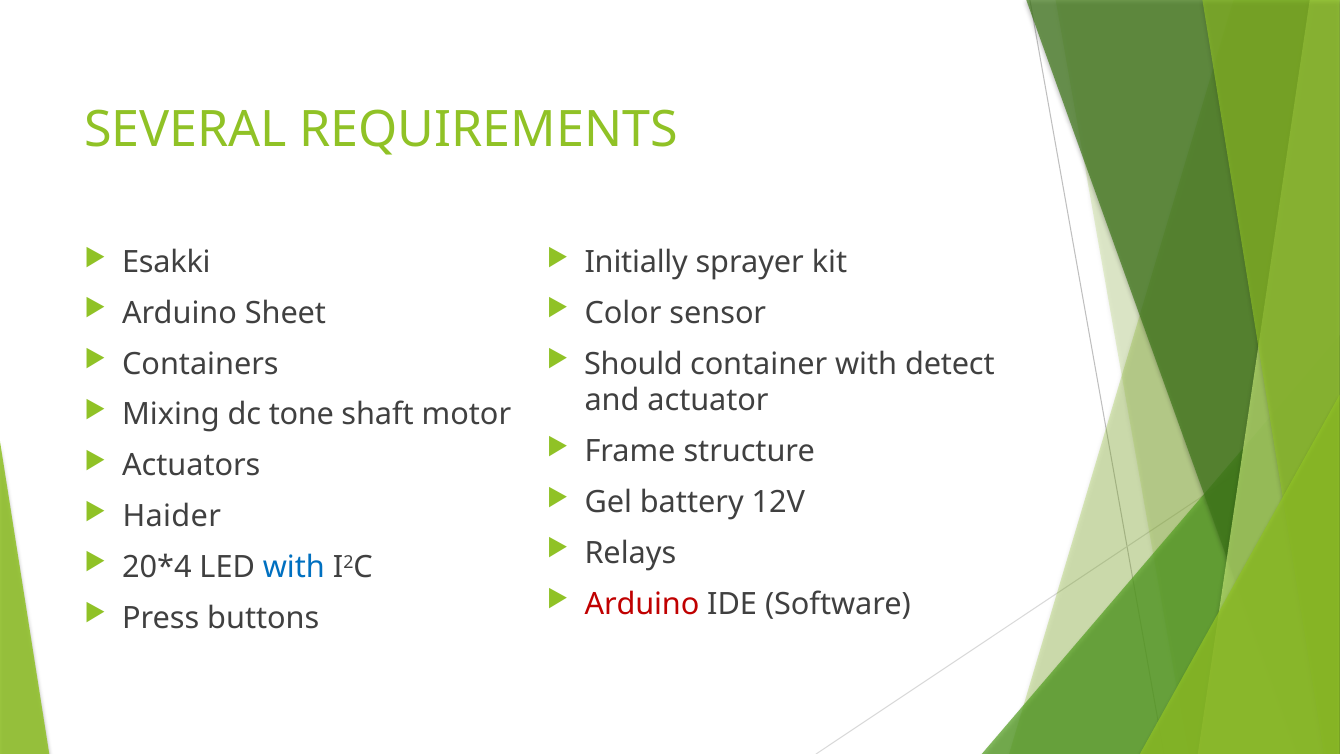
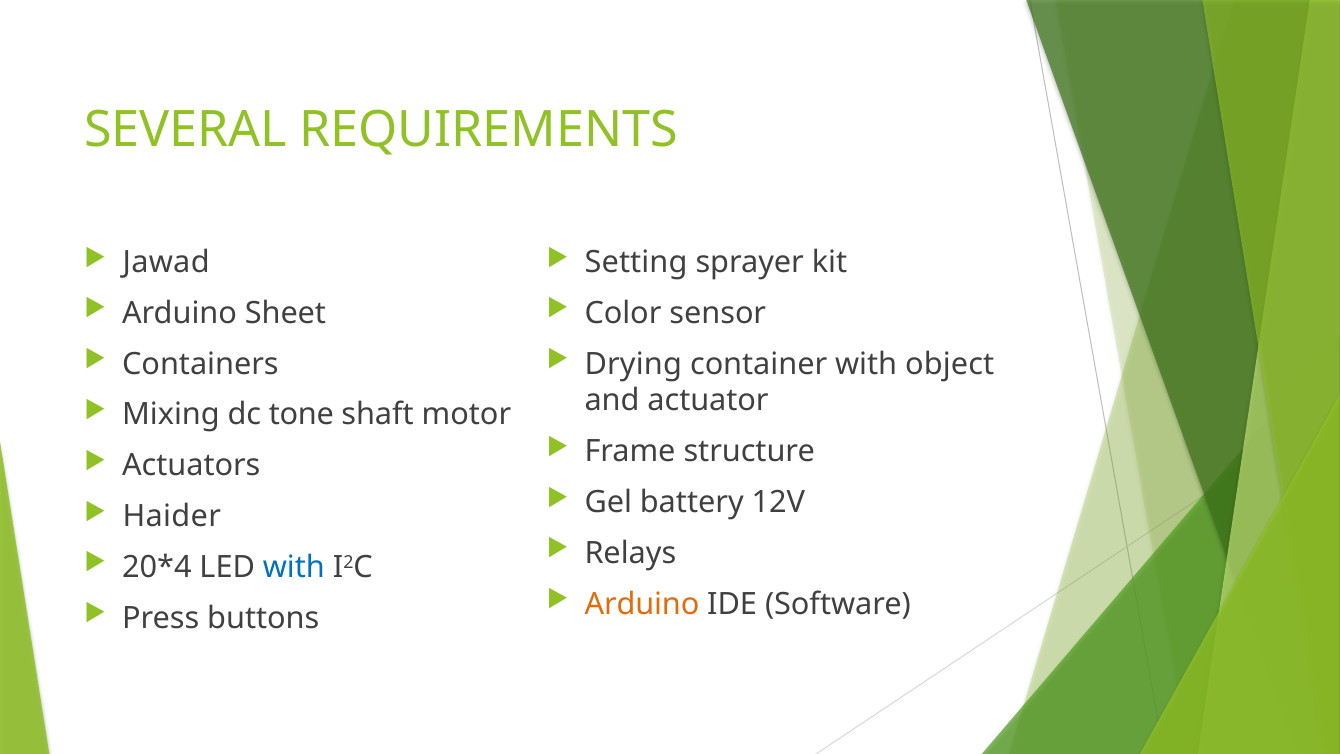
Esakki: Esakki -> Jawad (166, 262)
Initially: Initially -> Setting (636, 262)
Should: Should -> Drying (633, 364)
detect: detect -> object (950, 364)
Arduino colour: red -> orange (642, 604)
